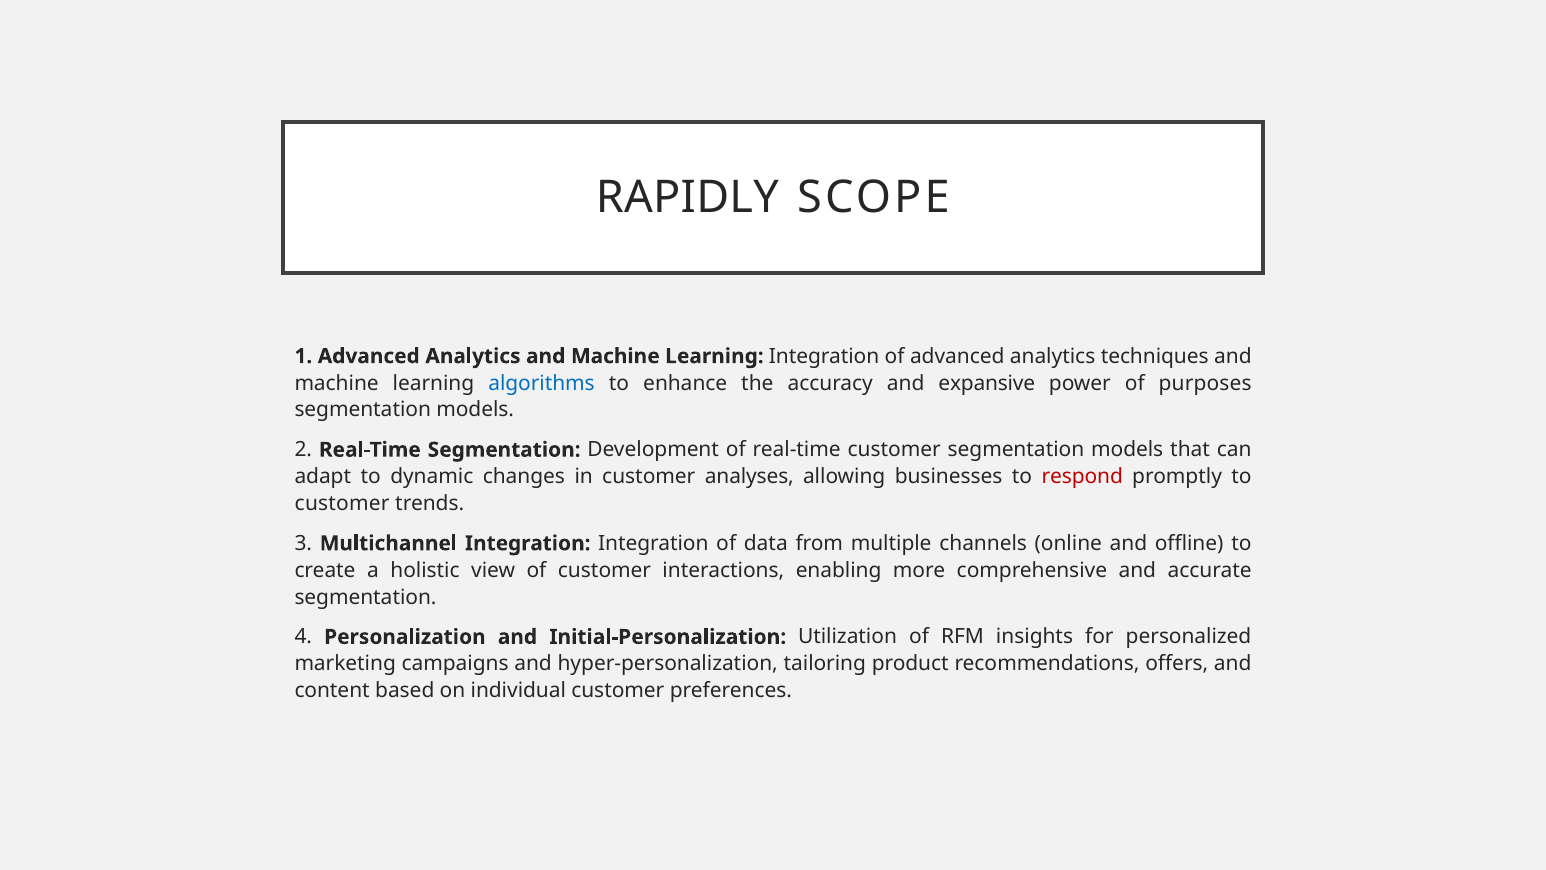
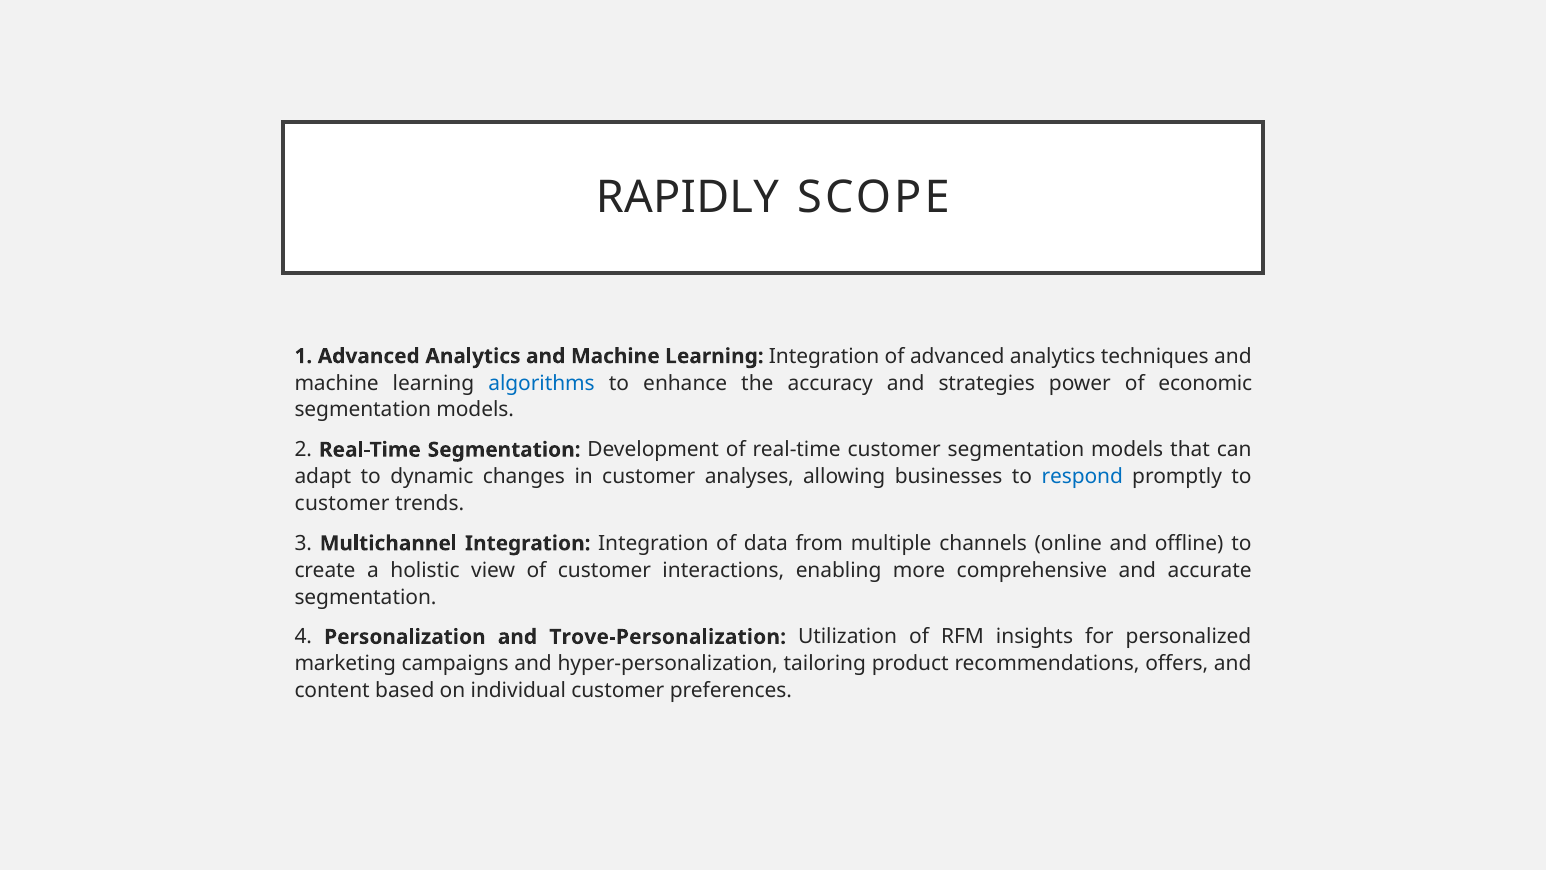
expansive: expansive -> strategies (987, 383)
purposes: purposes -> economic (1205, 383)
respond colour: red -> blue (1082, 477)
Initial-Personalization: Initial-Personalization -> Trove-Personalization (668, 637)
